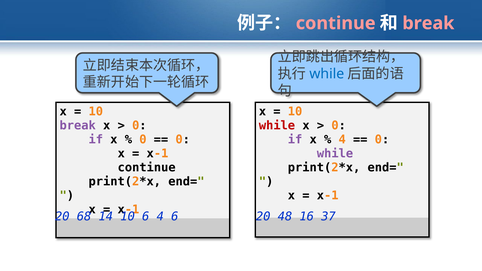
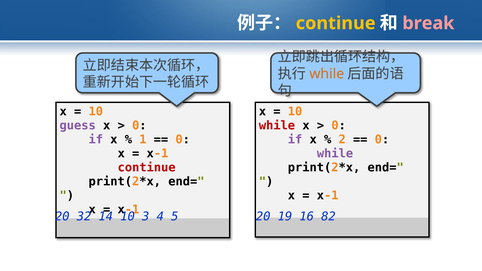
continue colour: pink -> yellow (336, 23)
while colour: blue -> orange (327, 74)
break: break -> guess (78, 126)
0: 0 -> 1 (143, 140)
4: 4 -> 2 (342, 140)
continue colour: black -> red (147, 168)
68: 68 -> 32 (84, 217)
6: 6 -> 3 (146, 217)
4 6: 6 -> 5 (175, 217)
48: 48 -> 19 (285, 217)
37: 37 -> 82 (328, 217)
